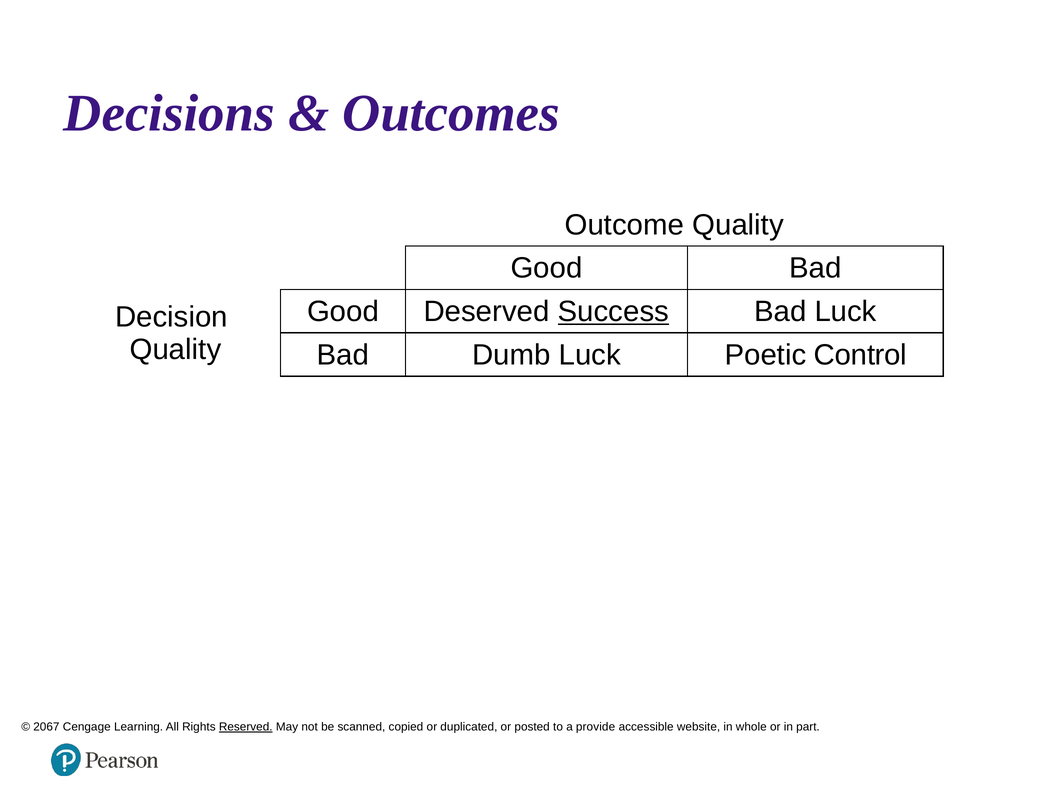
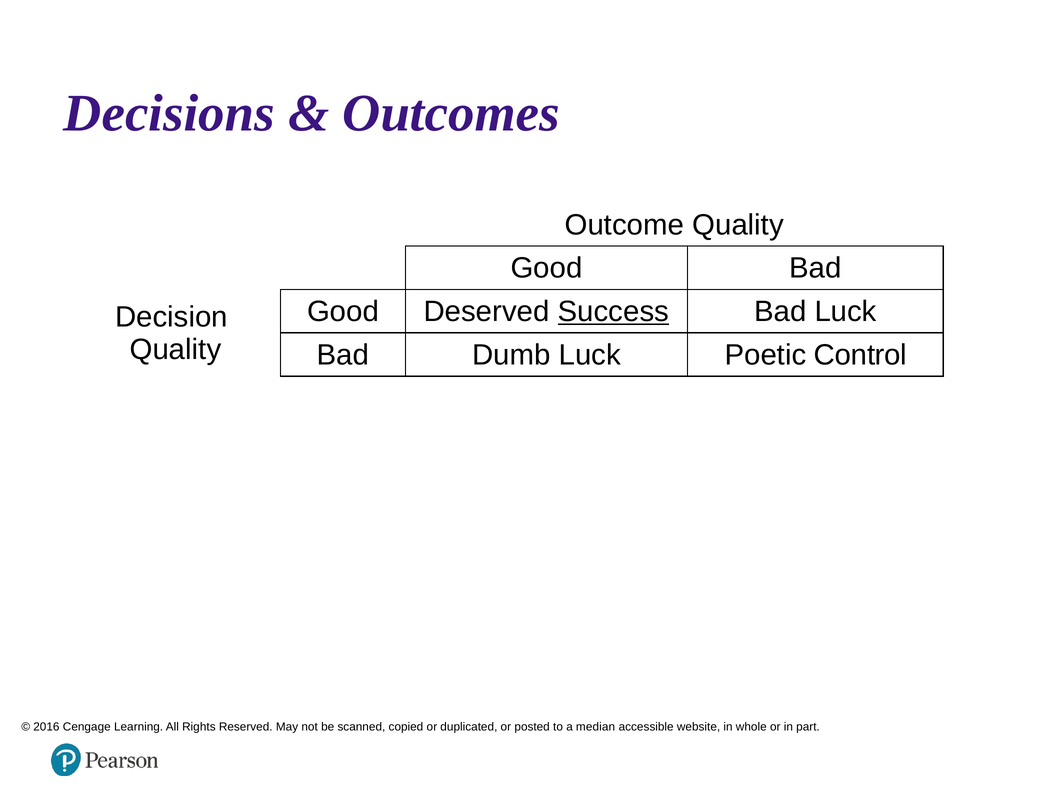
2067: 2067 -> 2016 (46, 727)
Reserved underline: present -> none (246, 727)
provide: provide -> median (596, 727)
